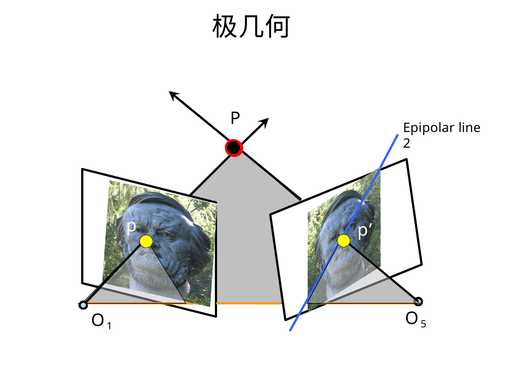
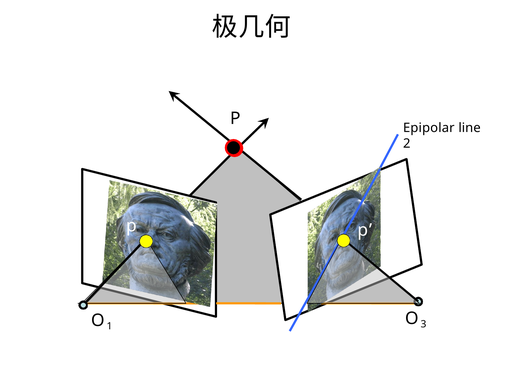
5: 5 -> 3 (423, 324)
